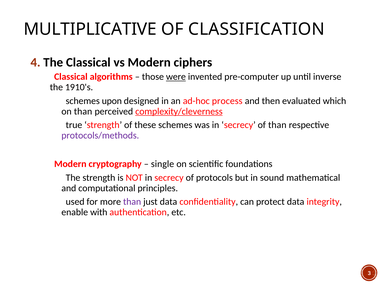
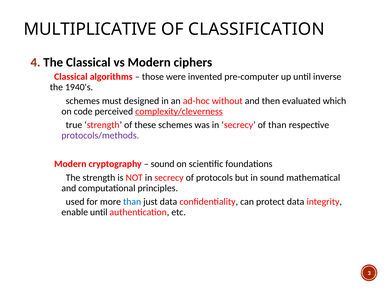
were underline: present -> none (176, 77)
1910's: 1910's -> 1940's (79, 87)
upon: upon -> must (112, 101)
process: process -> without (227, 101)
on than: than -> code (83, 111)
single: single -> sound (163, 164)
than colour: purple -> blue (132, 202)
enable with: with -> until (99, 212)
